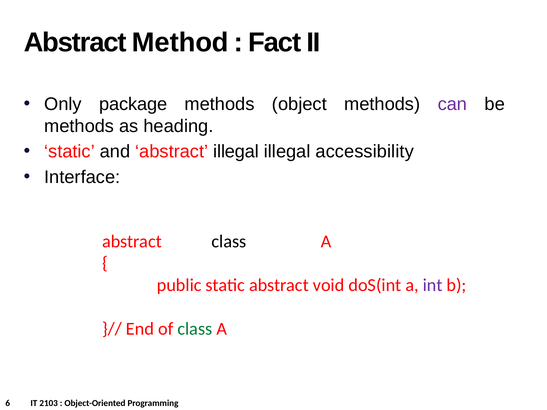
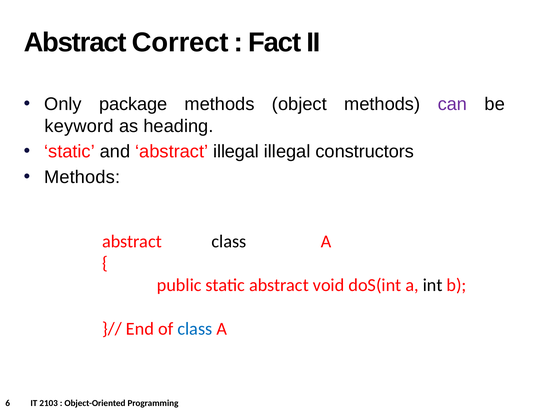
Method: Method -> Correct (180, 42)
methods: methods -> keyword (79, 126)
accessibility: accessibility -> constructors (365, 152)
Interface: Interface -> Methods (82, 177)
int colour: purple -> black (433, 285)
class colour: green -> blue (195, 329)
